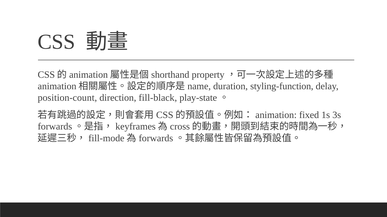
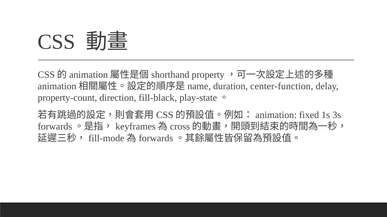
styling-function: styling-function -> center-function (282, 86)
position-count: position-count -> property-count (67, 98)
